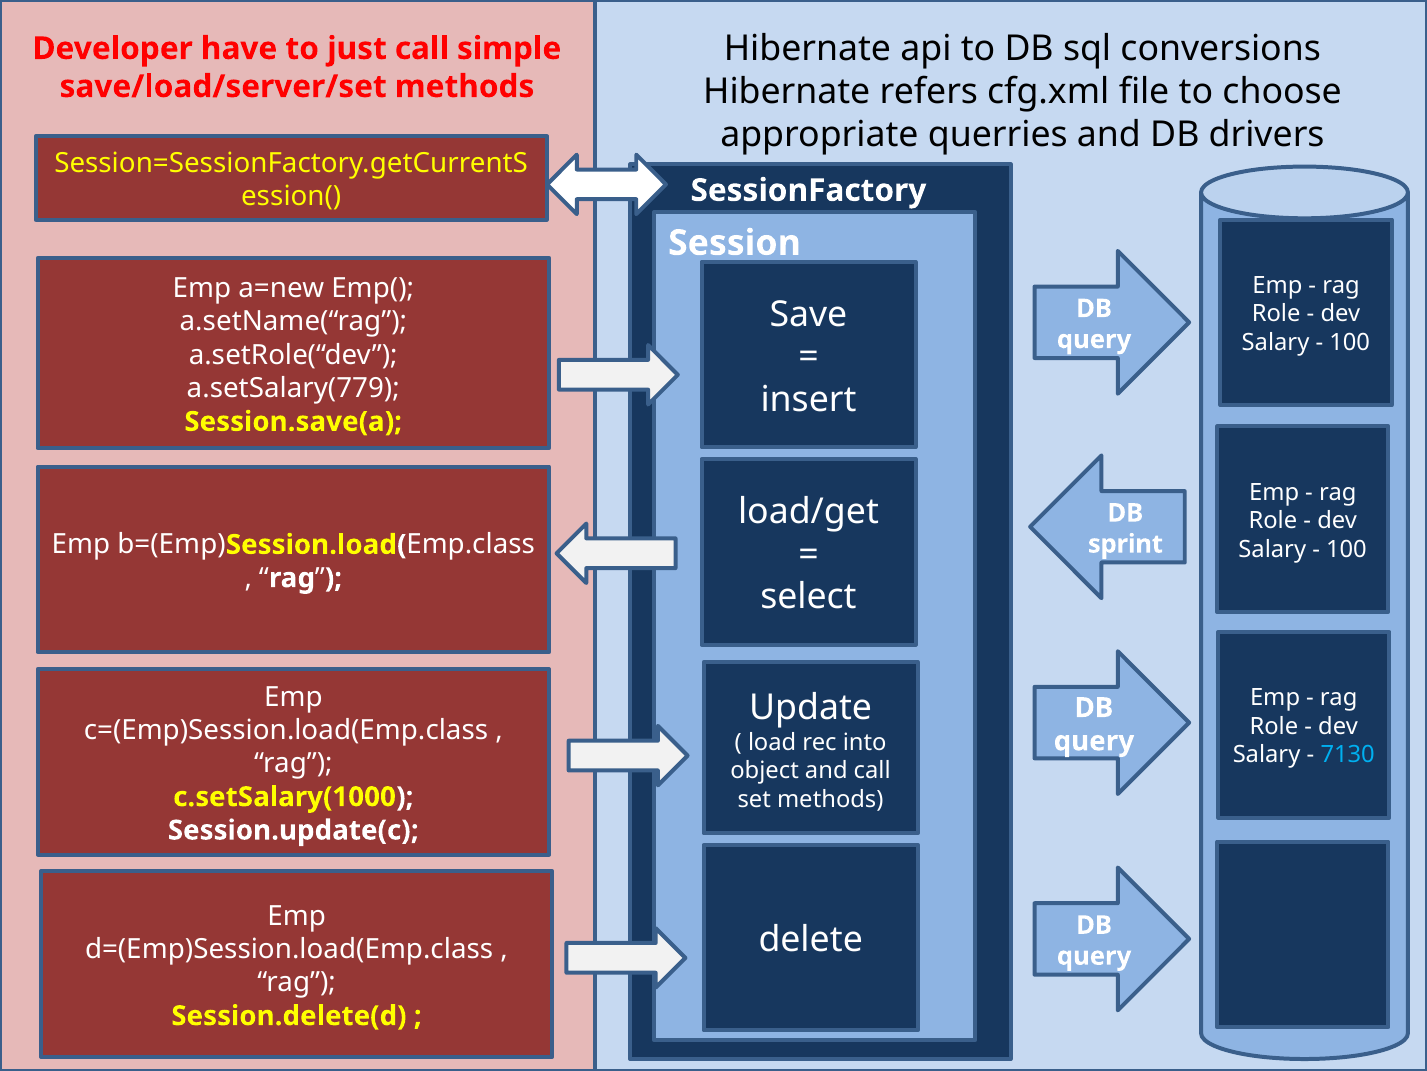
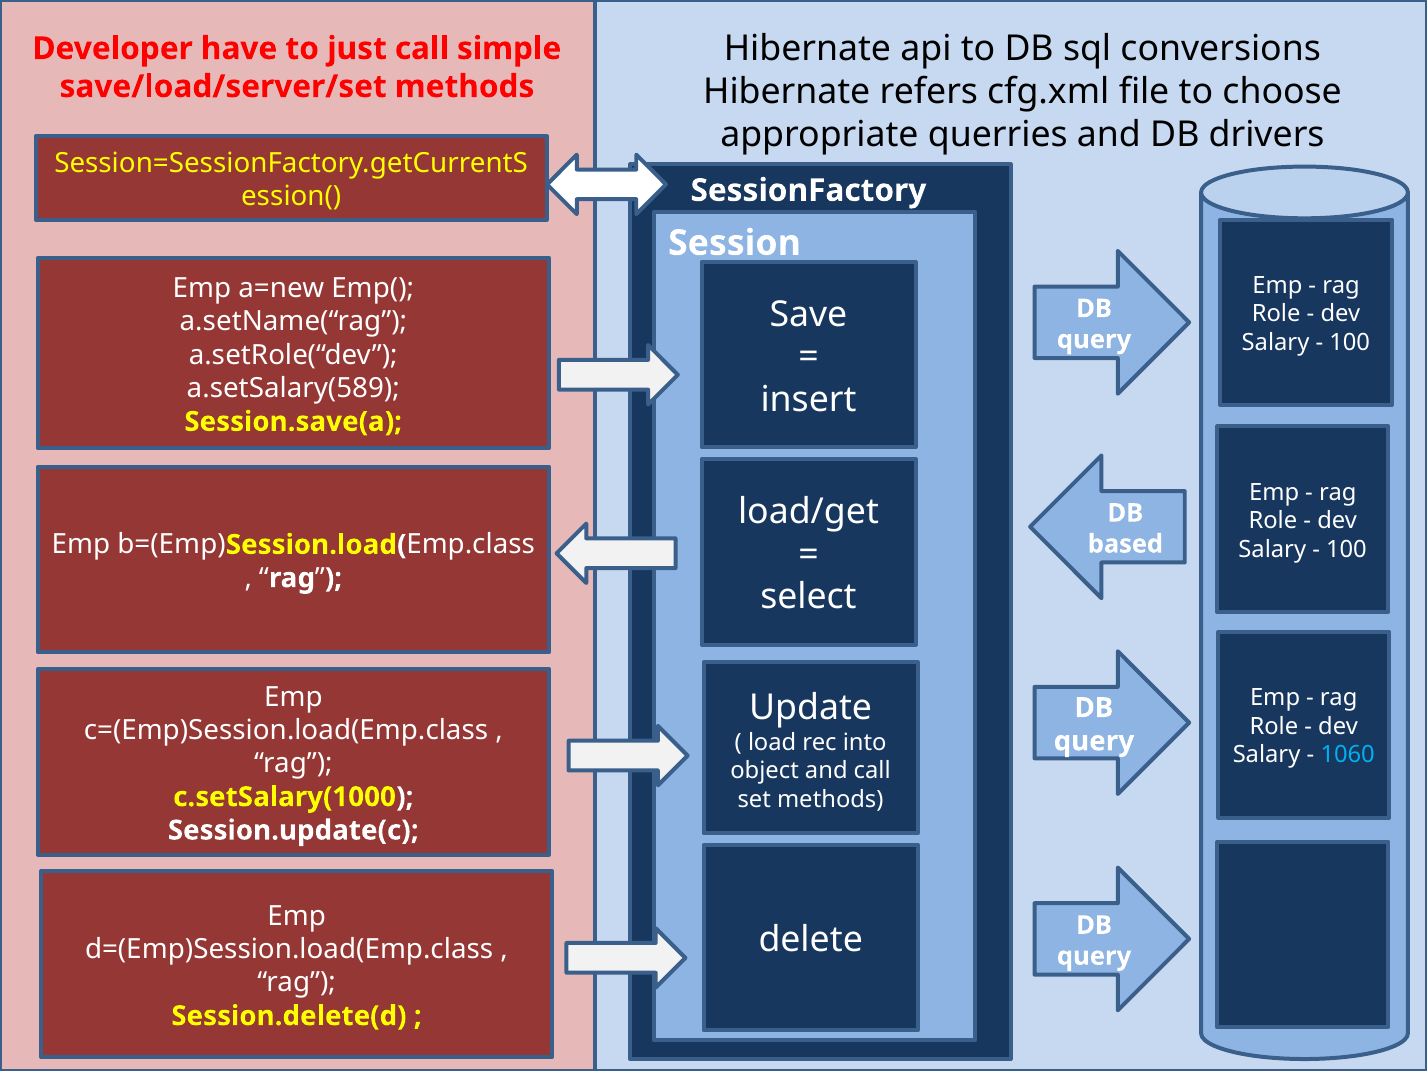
a.setSalary(779: a.setSalary(779 -> a.setSalary(589 (293, 388)
sprint: sprint -> based (1125, 544)
7130: 7130 -> 1060 (1348, 755)
